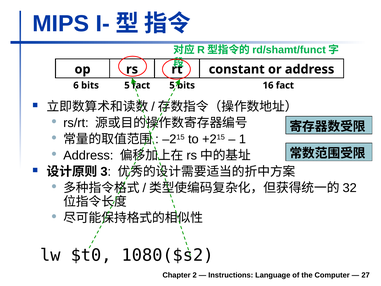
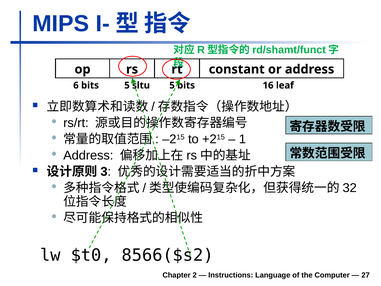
5 fact: fact -> sltu (141, 85)
16 fact: fact -> leaf (285, 85)
1080($s2: 1080($s2 -> 8566($s2 (168, 255)
